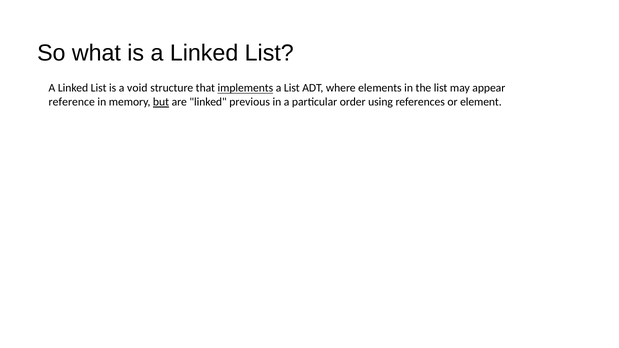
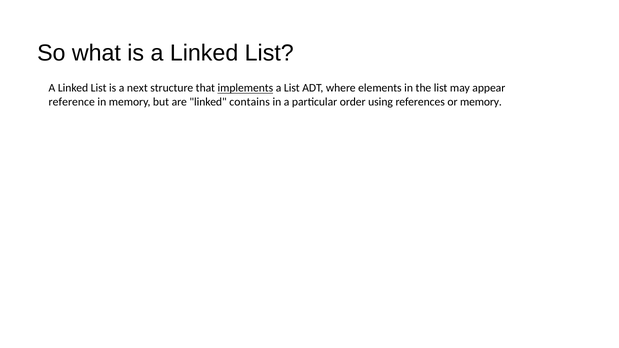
void: void -> next (137, 88)
but underline: present -> none (161, 102)
previous: previous -> contains (250, 102)
or element: element -> memory (481, 102)
